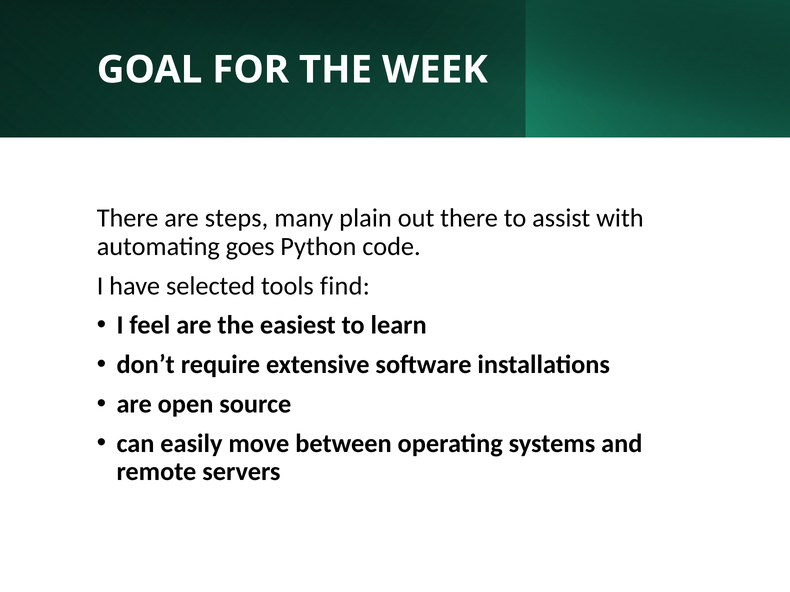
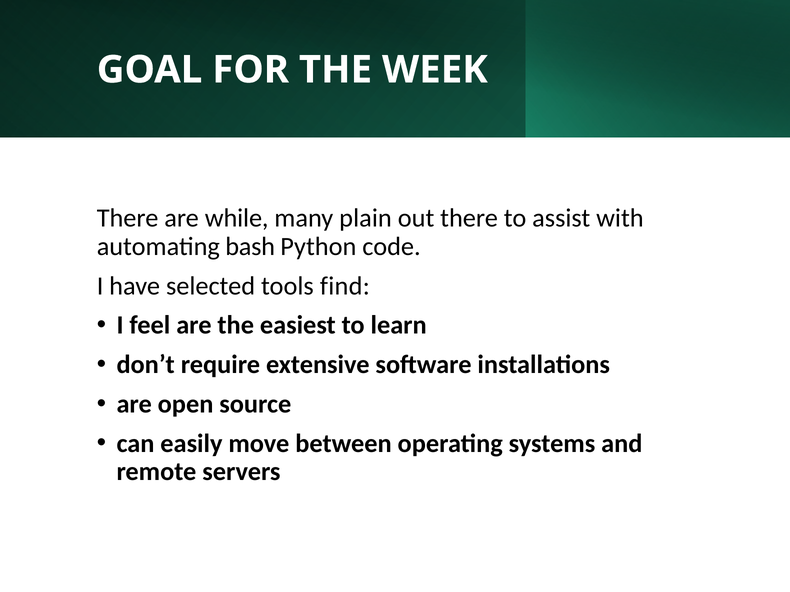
steps: steps -> while (237, 218)
goes: goes -> bash (250, 247)
